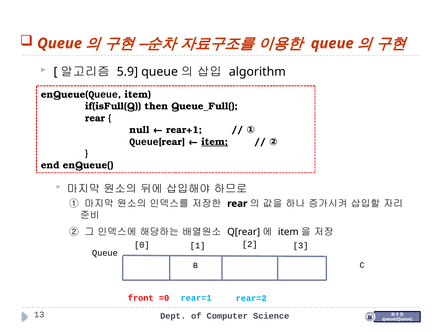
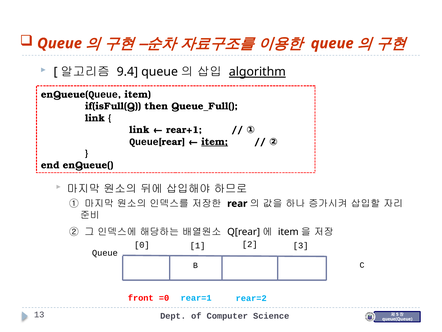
5.9: 5.9 -> 9.4 (127, 72)
algorithm underline: none -> present (257, 72)
rear: rear -> link (95, 118)
null: null -> link (139, 130)
